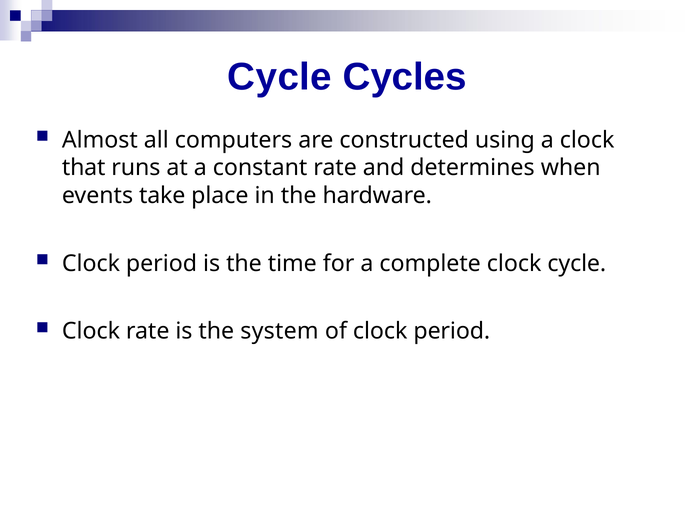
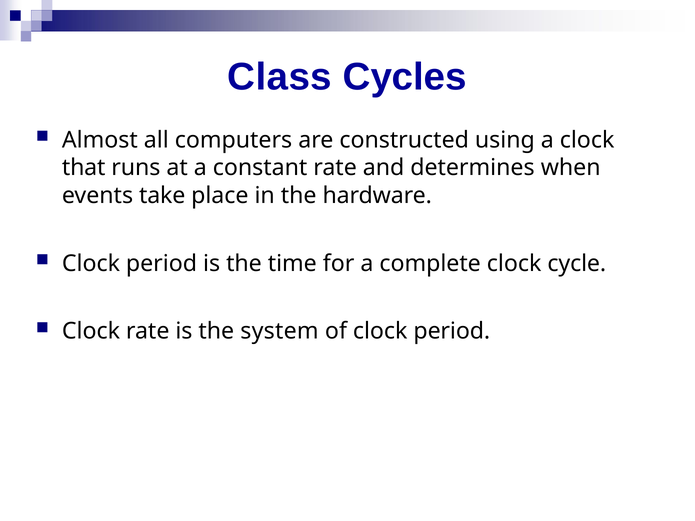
Cycle: Cycle -> Class (280, 77)
